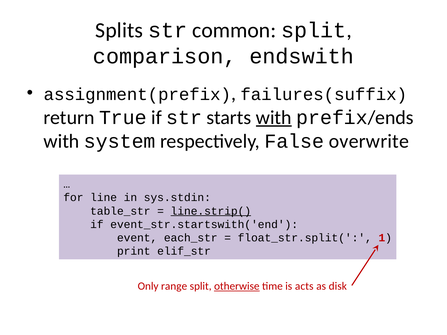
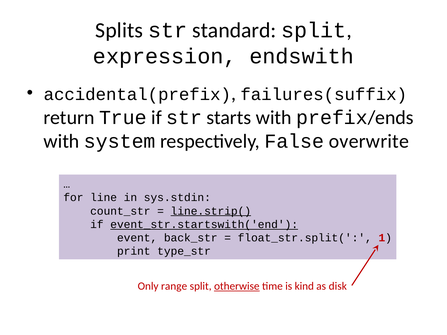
common: common -> standard (234, 30)
comparison: comparison -> expression (165, 56)
assignment(prefix: assignment(prefix -> accidental(prefix (137, 95)
with underline: present -> none (274, 118)
table_str: table_str -> count_str (120, 211)
event_str.startswith('end underline: none -> present (204, 225)
each_str: each_str -> back_str (191, 238)
elif_str: elif_str -> type_str (184, 251)
acts: acts -> kind (304, 286)
